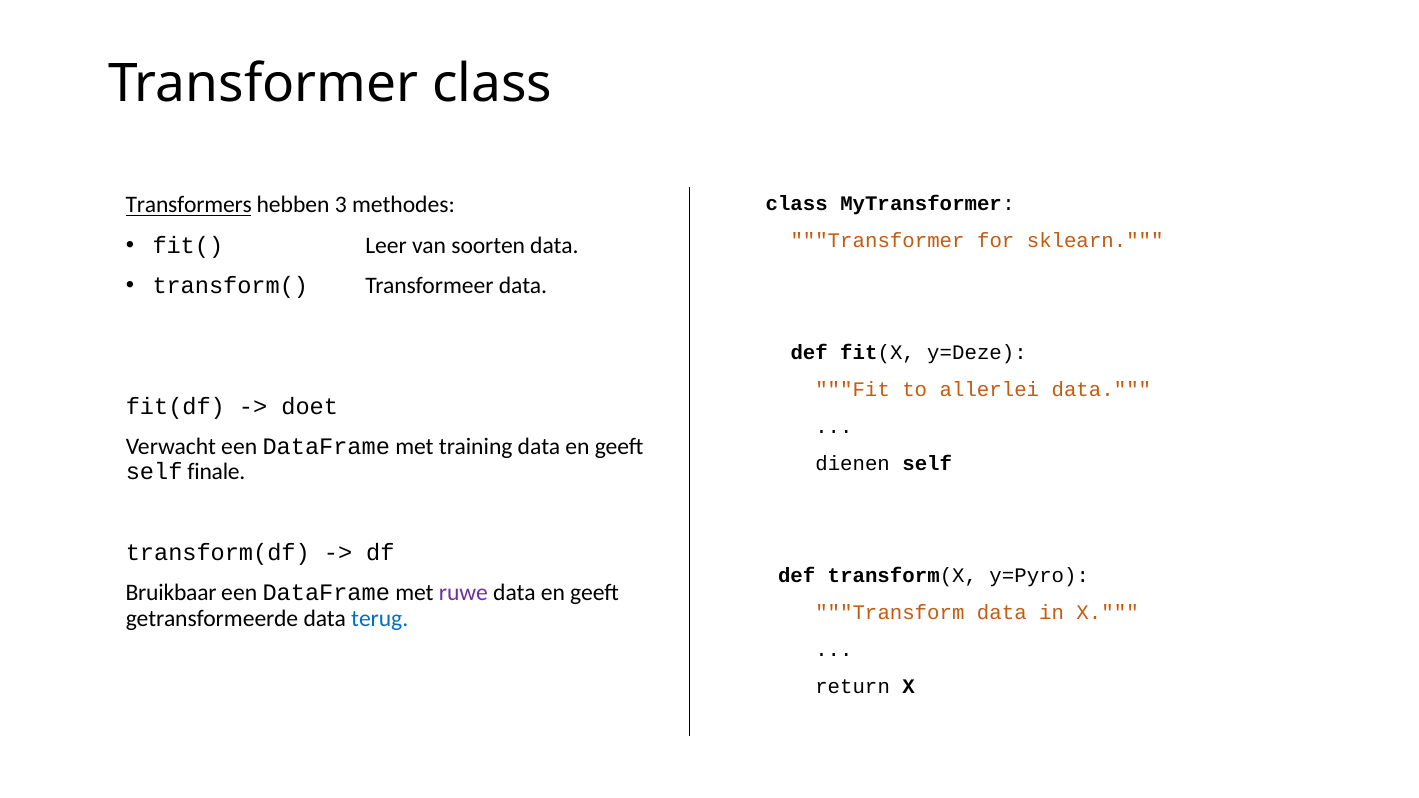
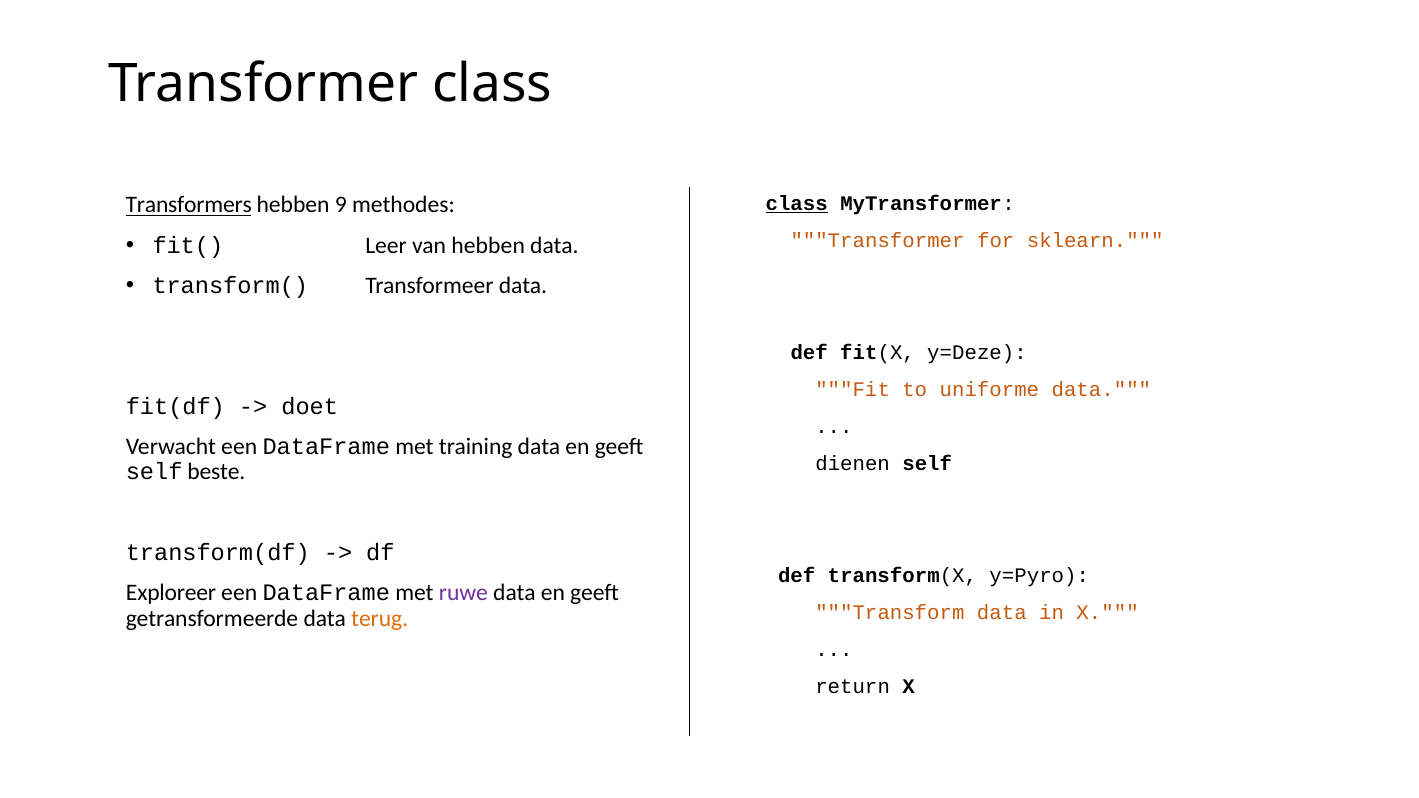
3: 3 -> 9 (341, 205)
class underline: none -> present (797, 204)
van soorten: soorten -> hebben (488, 245)
allerlei: allerlei -> uniforme (989, 390)
finale: finale -> beste (216, 472)
Bruikbaar: Bruikbaar -> Exploreer (171, 593)
terug colour: blue -> orange (380, 619)
